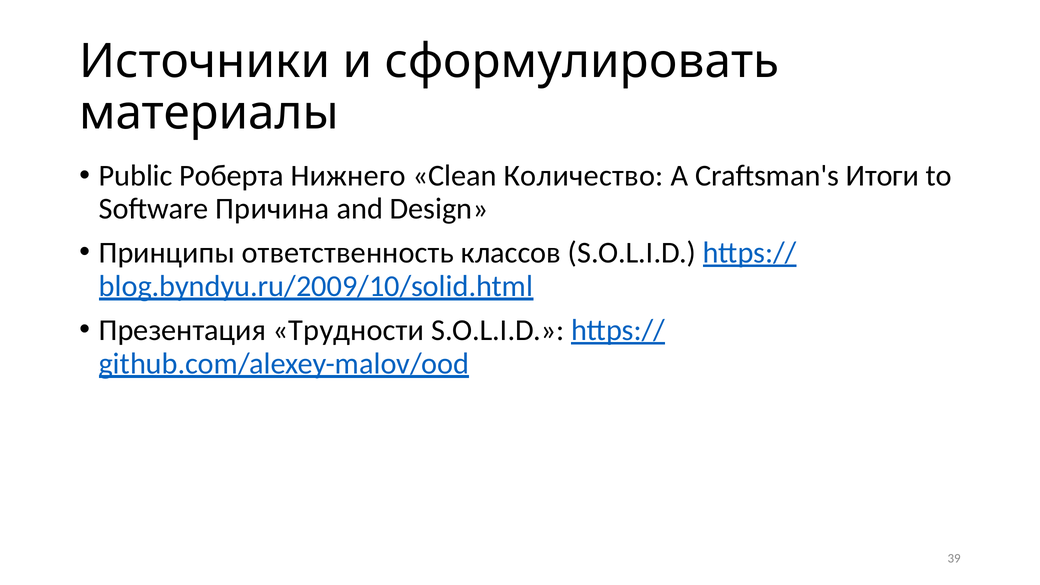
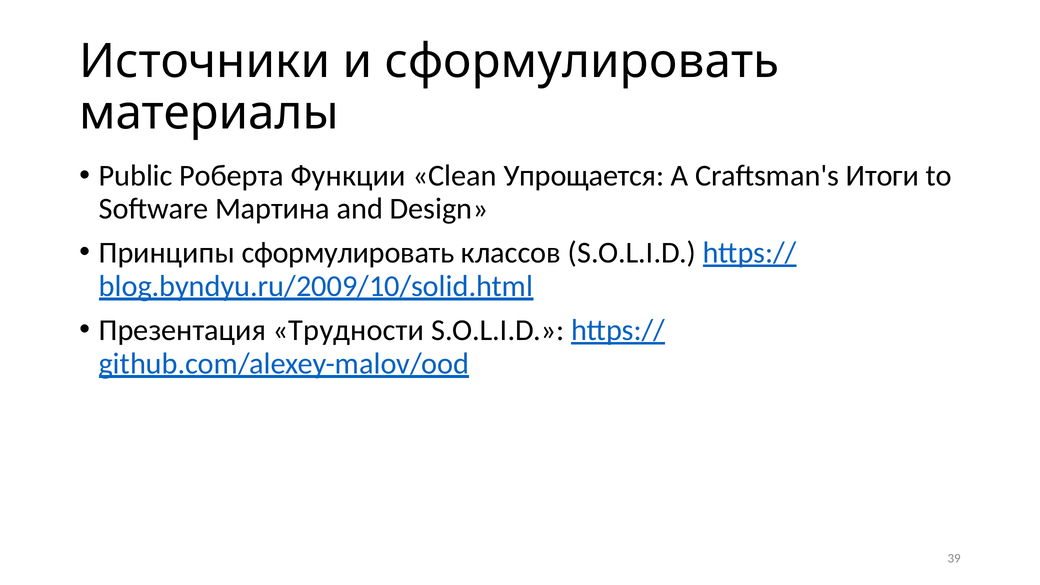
Нижнего: Нижнего -> Функции (348, 176)
Количество: Количество -> Упрощается (584, 176)
Причина: Причина -> Мартина (273, 209)
Принципы ответственность: ответственность -> сформулировать (348, 253)
